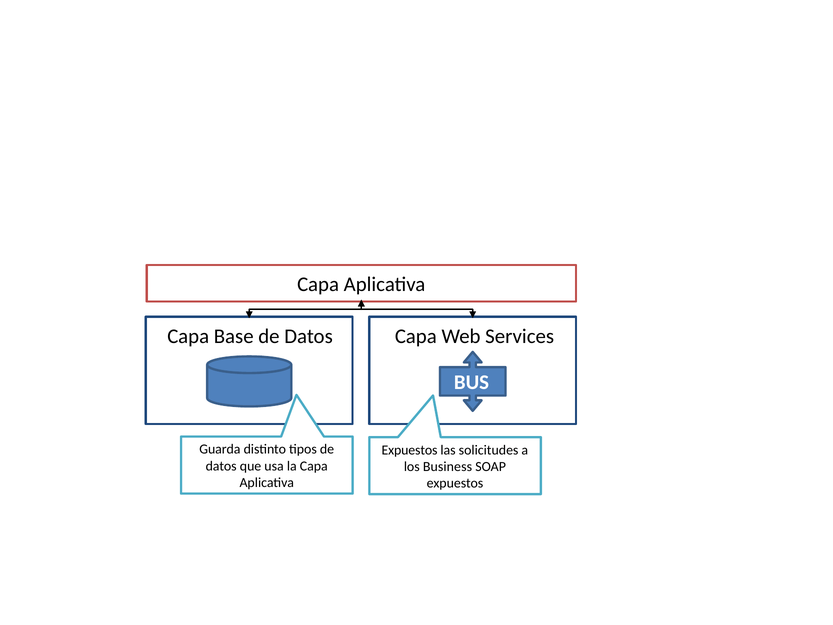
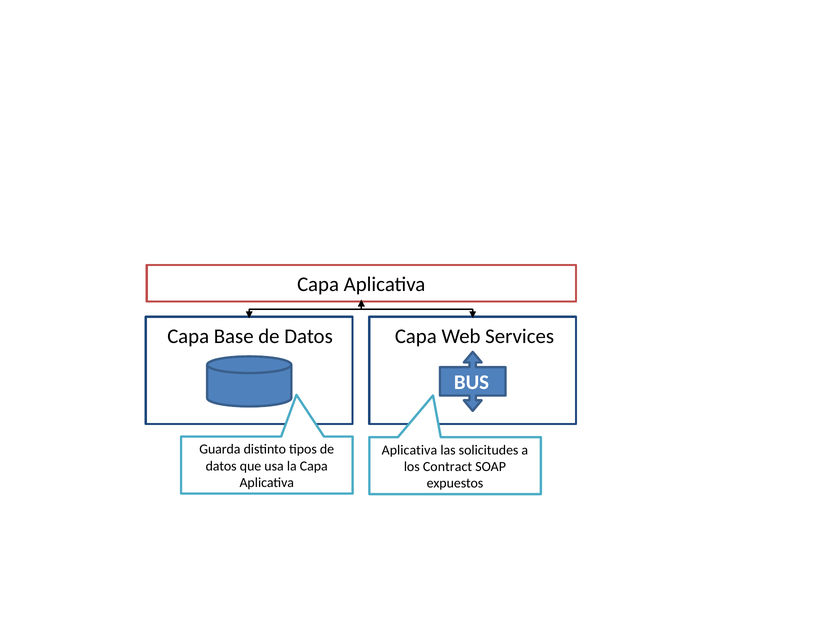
Expuestos: Expuestos -> Aplicativa (409, 450)
Business: Business -> Contract (447, 466)
